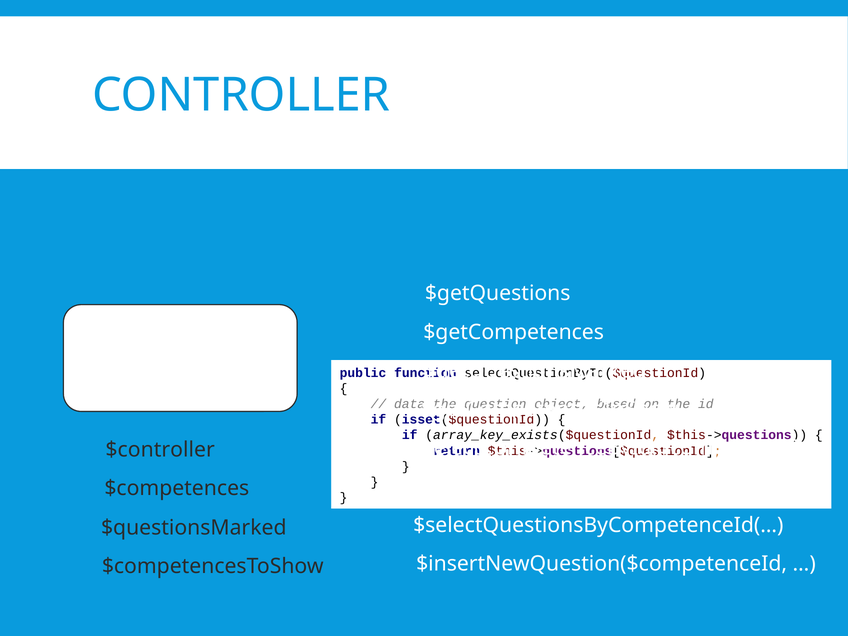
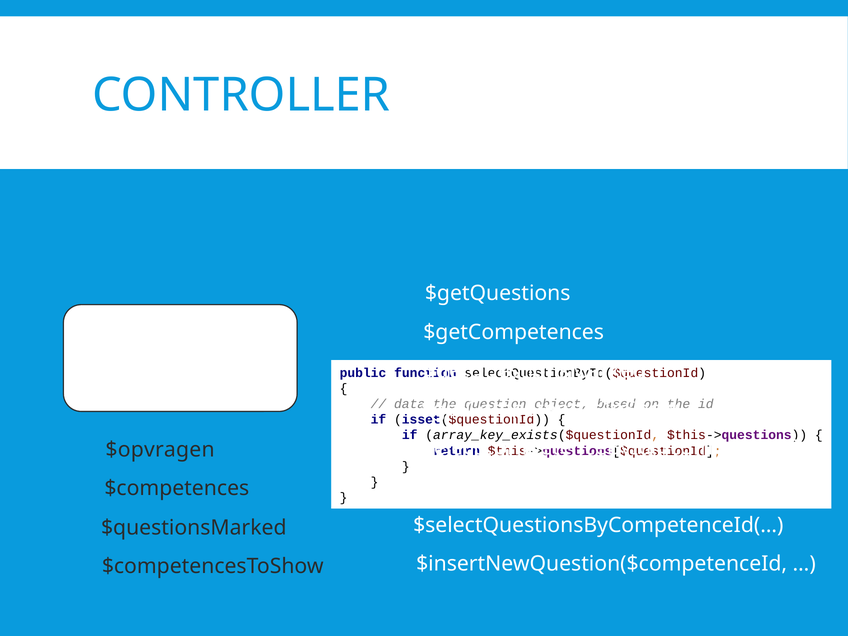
$controller: $controller -> $opvragen (160, 450)
